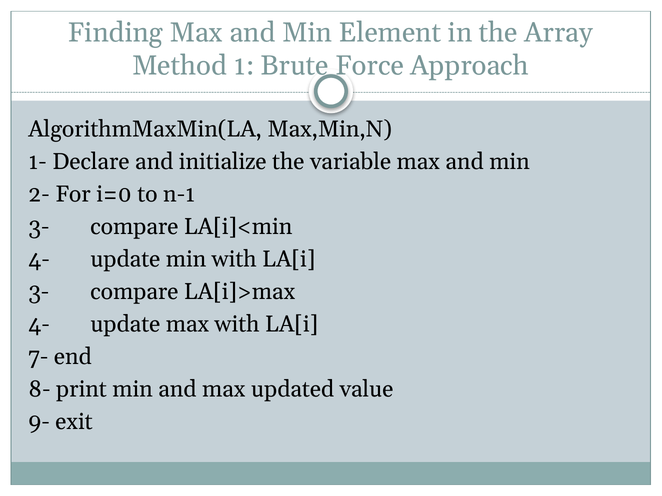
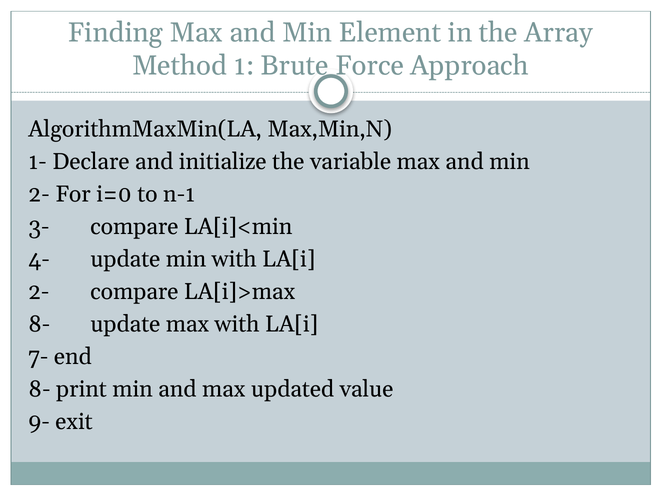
3-: 3- -> 2- (39, 292)
4-: 4- -> 8- (39, 325)
